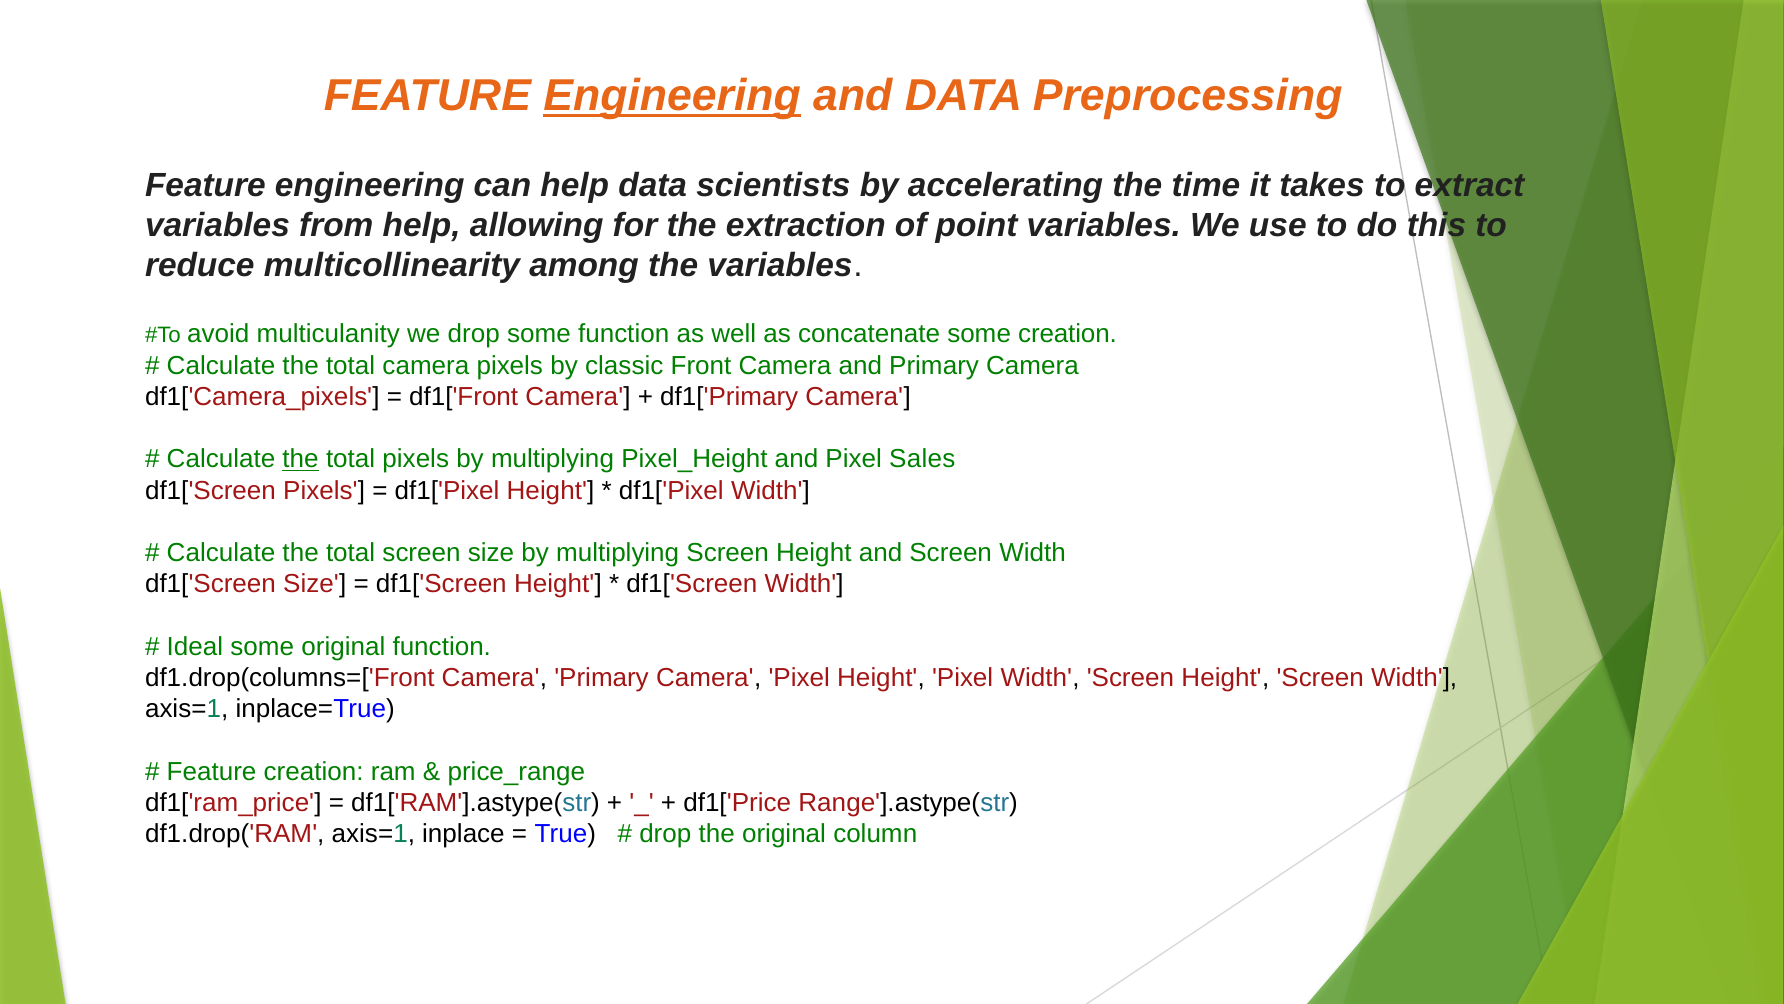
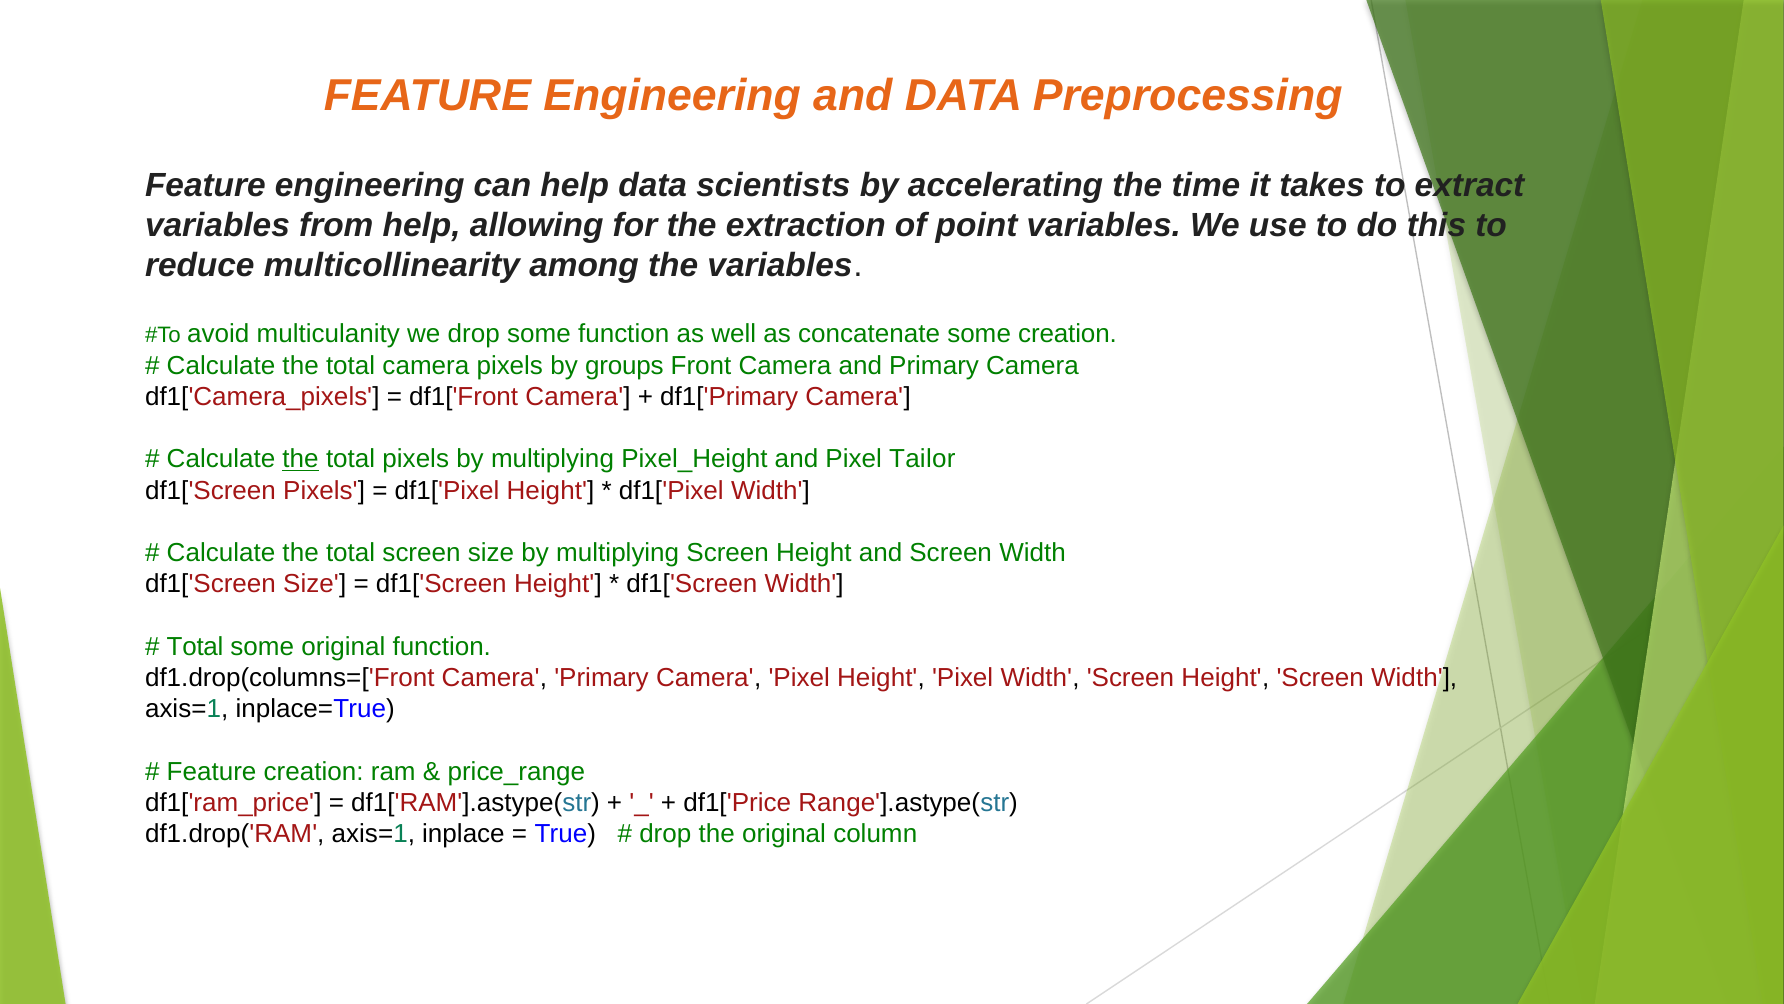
Engineering underline: present -> none (672, 96)
classic: classic -> groups (624, 365)
Sales: Sales -> Tailor (922, 459)
Ideal: Ideal -> Total (195, 647)
